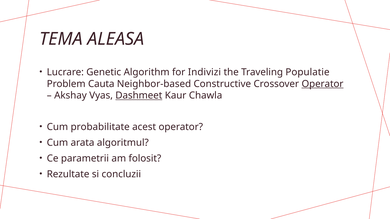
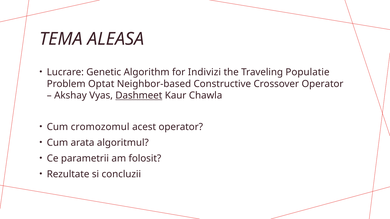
Cauta: Cauta -> Optat (101, 84)
Operator underline: present -> none (323, 84)
probabilitate: probabilitate -> cromozomul (100, 127)
